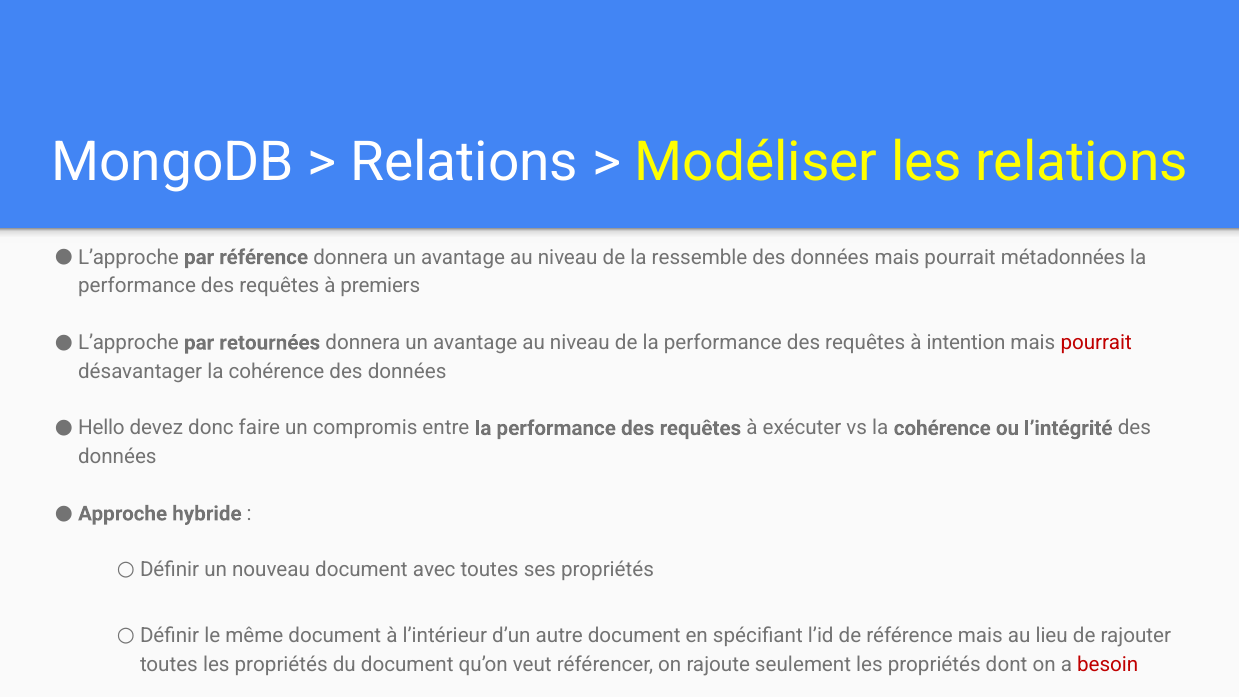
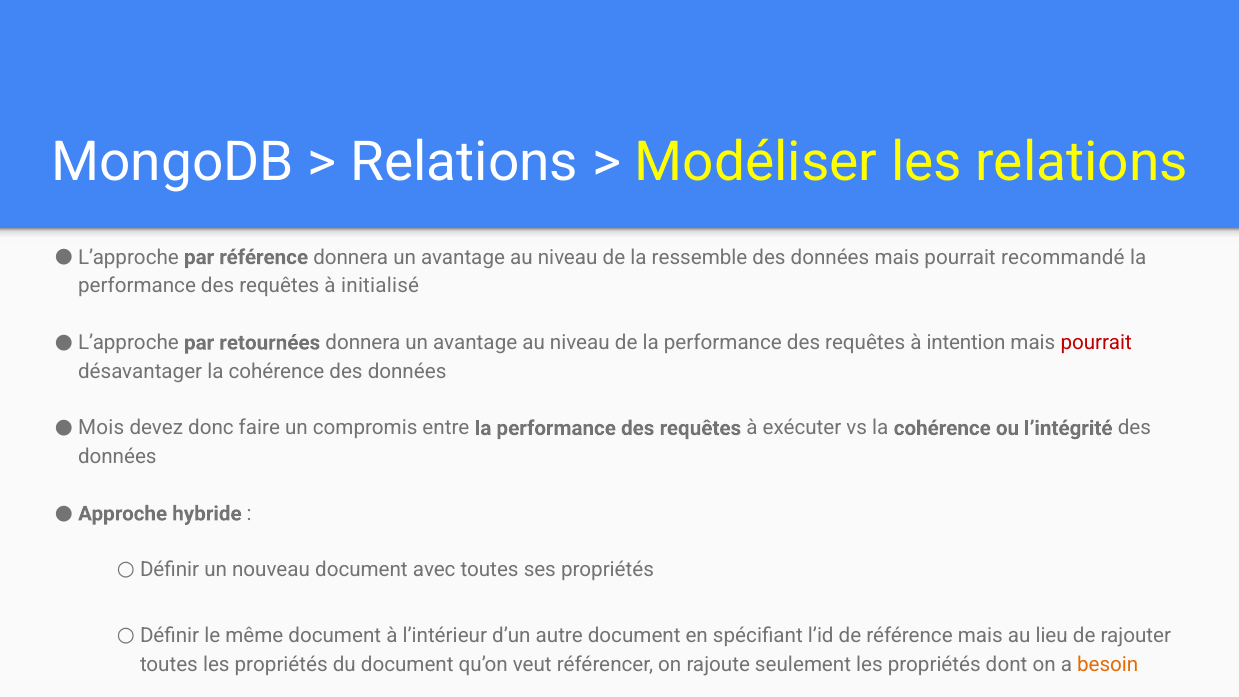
métadonnées: métadonnées -> recommandé (1063, 257)
premiers: premiers -> initialisé (380, 286)
Hello: Hello -> Mois (101, 428)
besoin colour: red -> orange (1108, 664)
